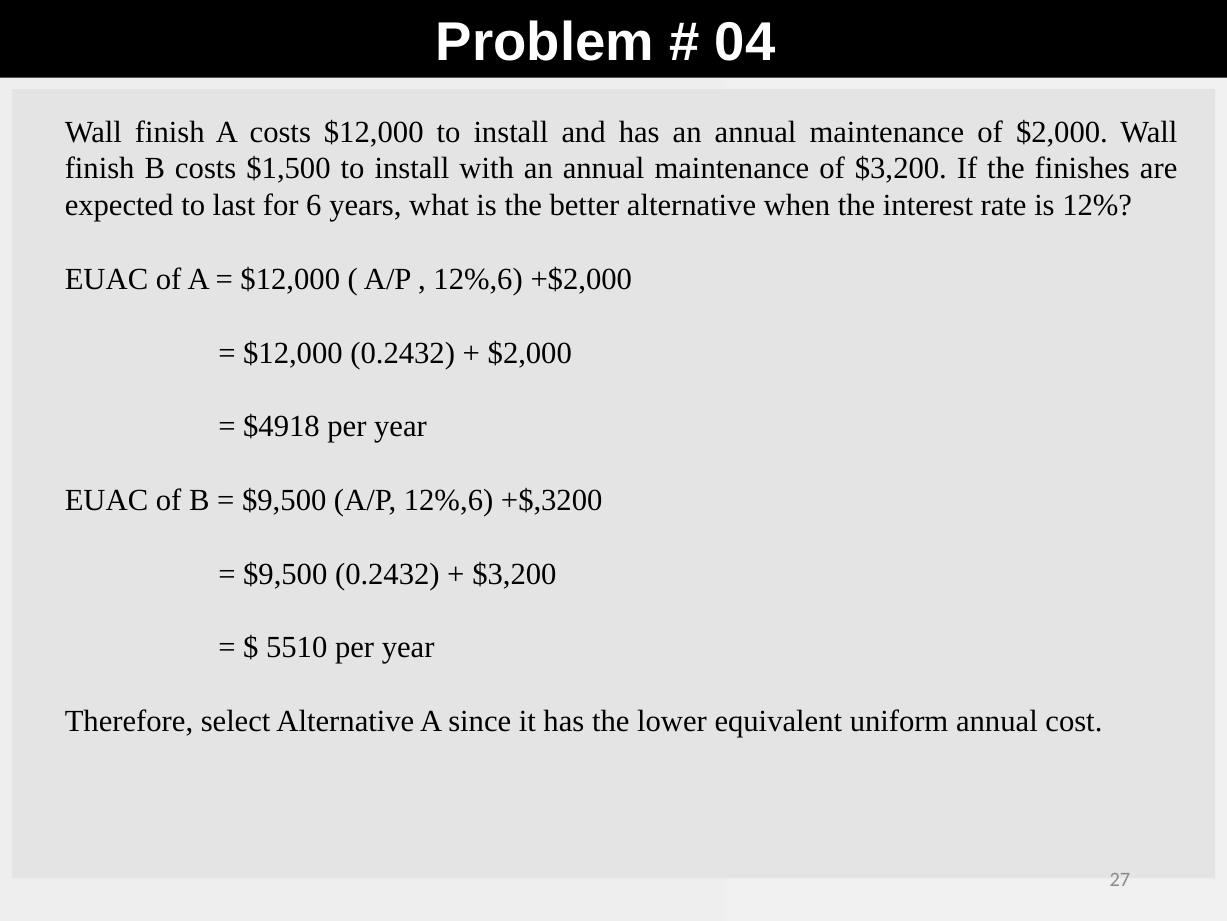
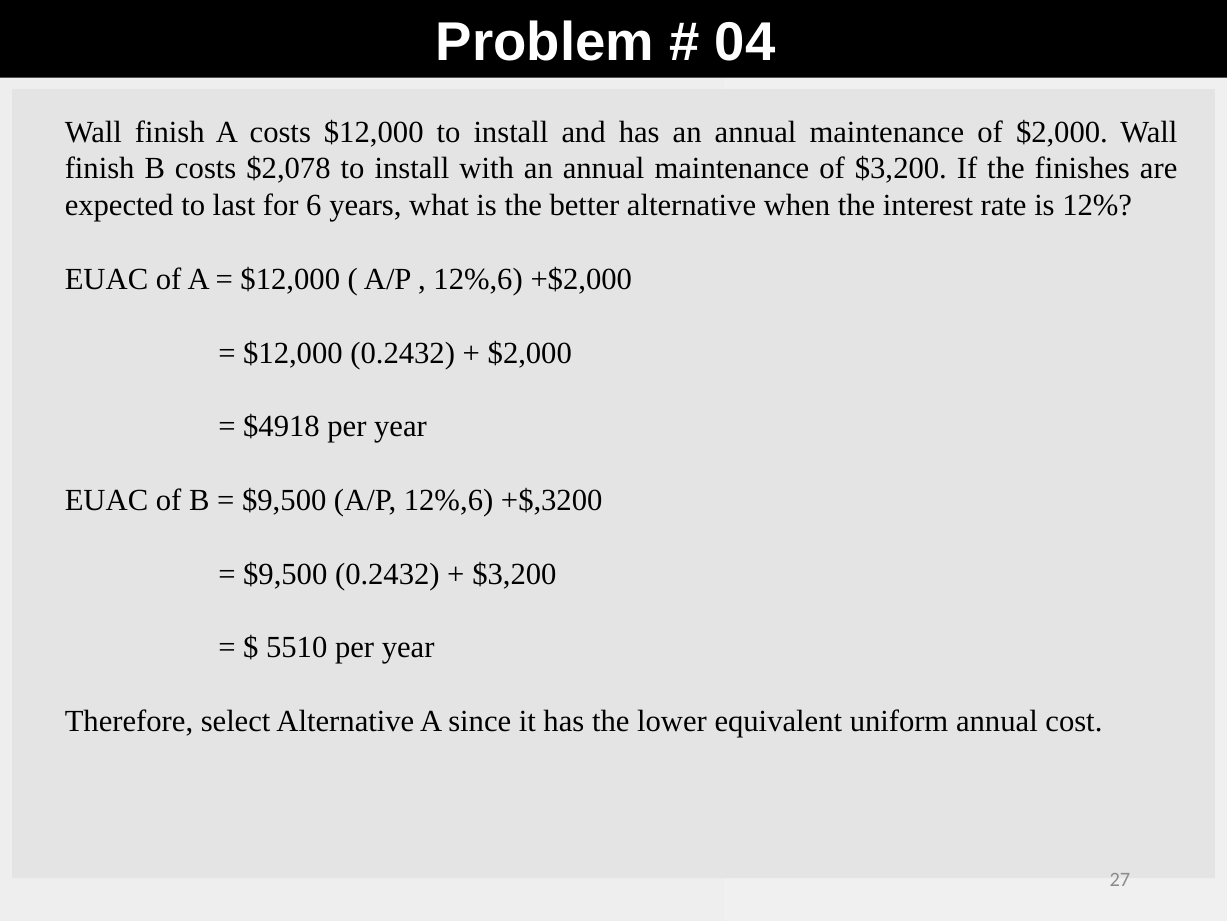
$1,500: $1,500 -> $2,078 (289, 169)
